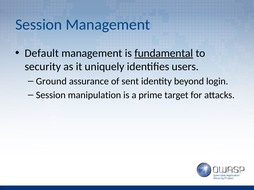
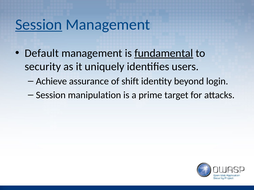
Session underline: none -> present (39, 25)
Ground: Ground -> Achieve (51, 81)
sent: sent -> shift (130, 81)
